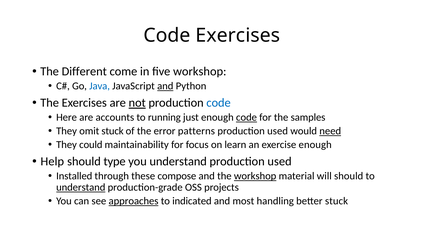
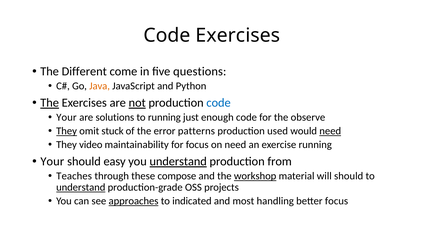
five workshop: workshop -> questions (200, 72)
Java colour: blue -> orange (100, 86)
and underline: present -> none (165, 86)
The underline: none -> present (50, 103)
Here: Here -> Your (66, 118)
accounts: accounts -> solutions (115, 118)
code underline: present -> none (246, 118)
samples: samples -> observe (308, 118)
They underline: none -> present (67, 131)
could: could -> video (91, 145)
on learn: learn -> need (235, 145)
exercise enough: enough -> running (315, 145)
Help: Help -> Your (52, 162)
type: type -> easy (115, 162)
understand underline: none -> present (178, 162)
used: used -> from (280, 162)
Installed: Installed -> Teaches (74, 176)
better stuck: stuck -> focus (337, 202)
